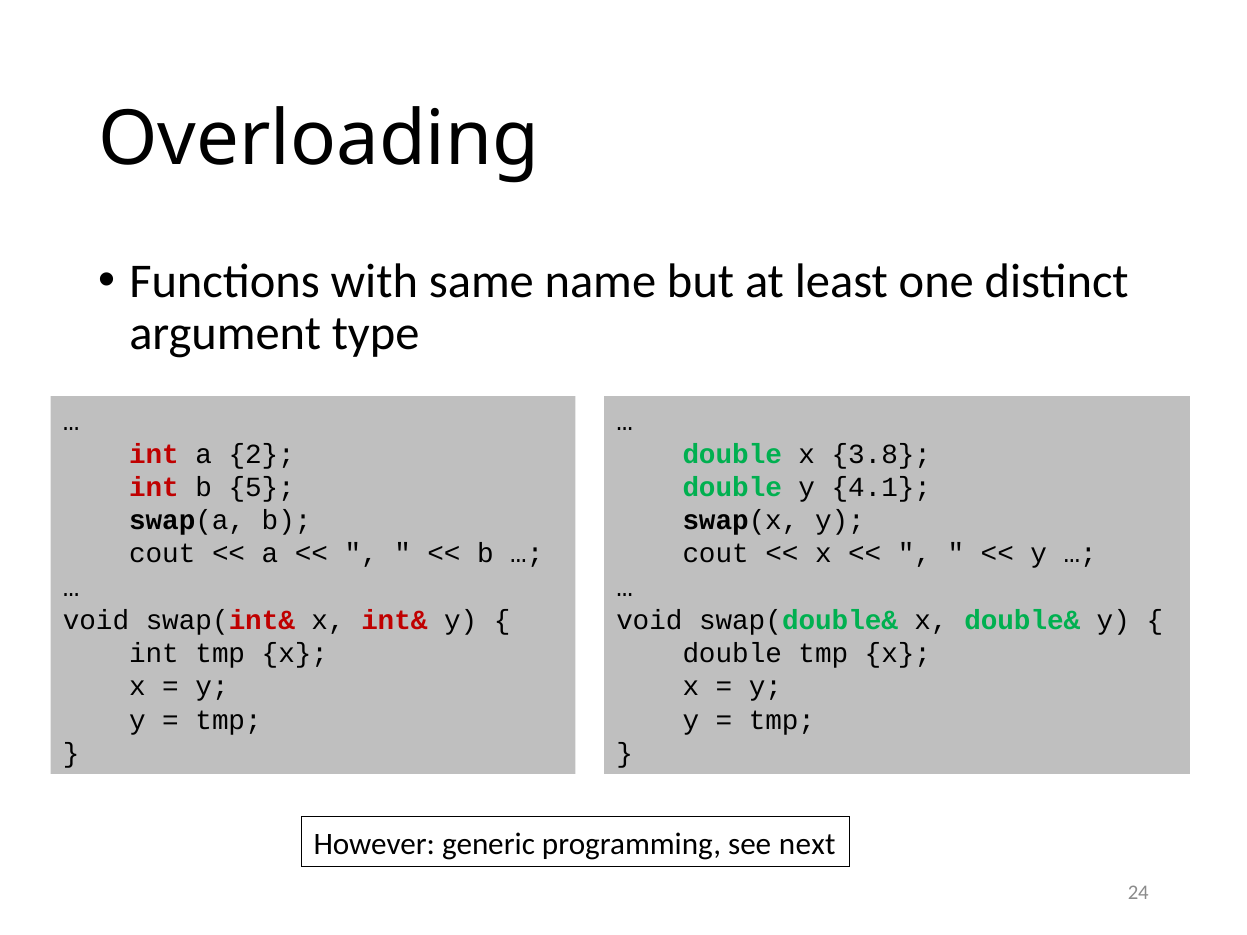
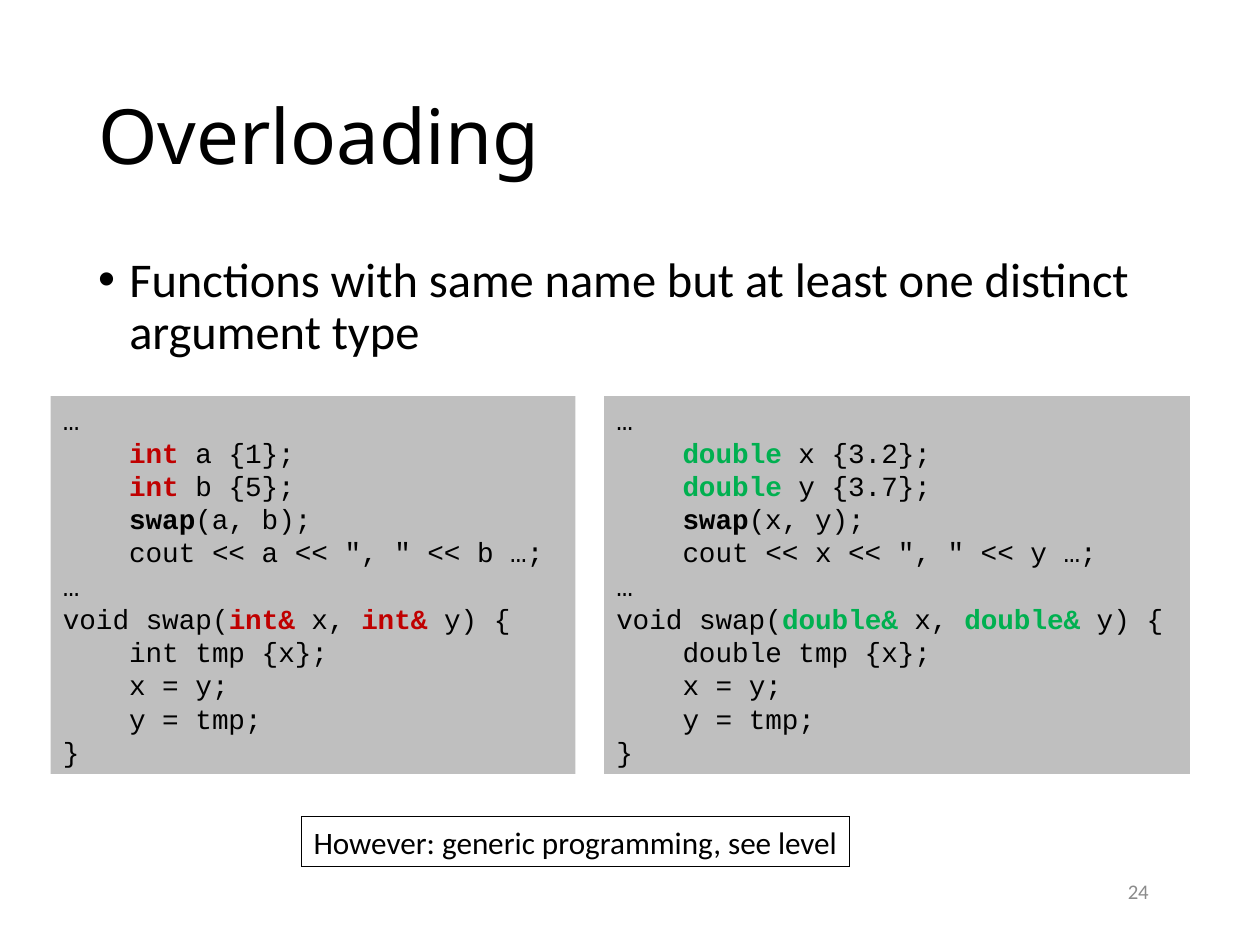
2: 2 -> 1 (262, 454)
3.8: 3.8 -> 3.2 (881, 454)
4.1: 4.1 -> 3.7 (881, 488)
next: next -> level (807, 844)
